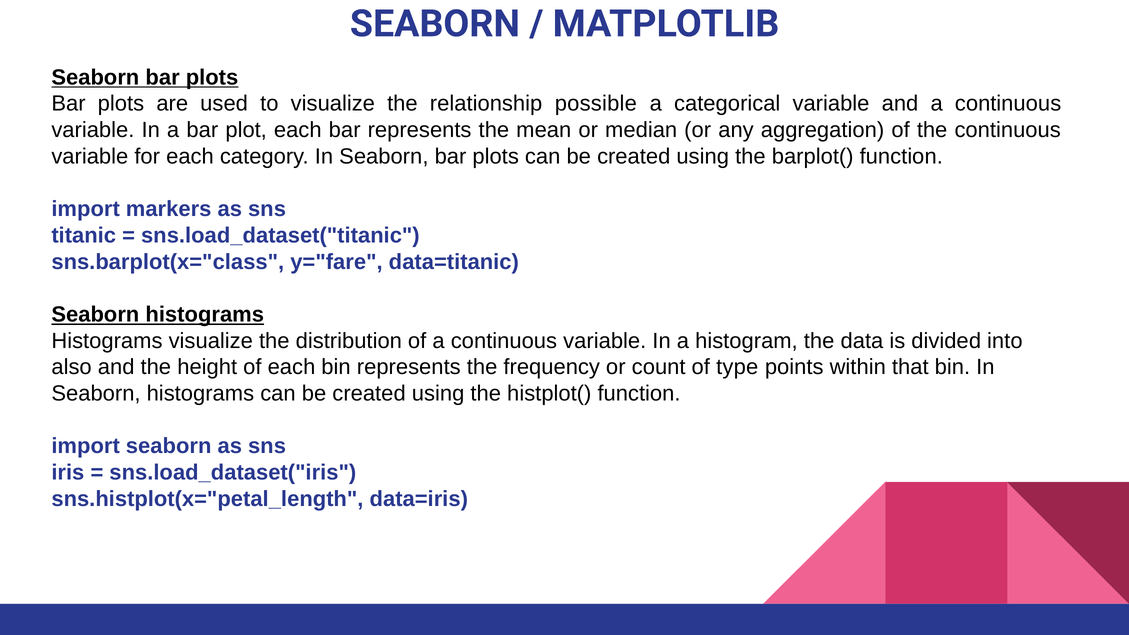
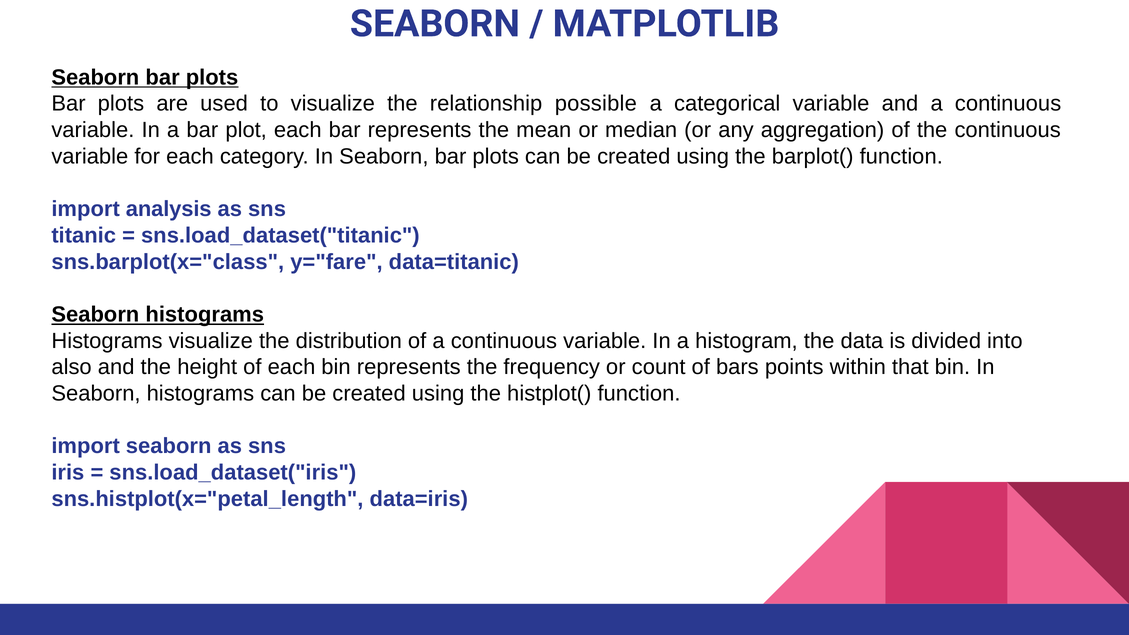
markers: markers -> analysis (169, 209)
type: type -> bars (737, 367)
